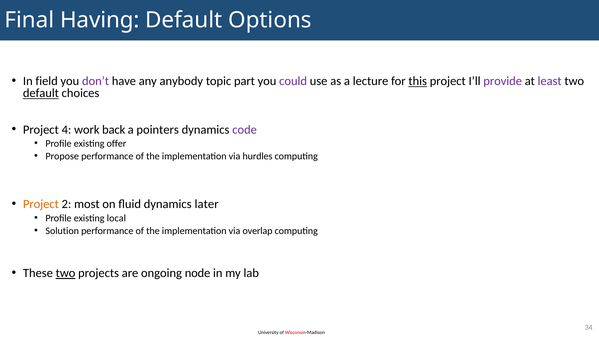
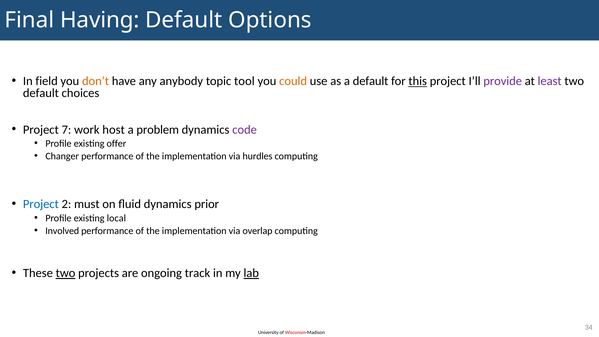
don’t colour: purple -> orange (96, 81)
part: part -> tool (244, 81)
could colour: purple -> orange (293, 81)
a lecture: lecture -> default (371, 81)
default underline: present -> none (41, 93)
4: 4 -> 7 (66, 130)
back: back -> host (114, 130)
pointers: pointers -> problem (158, 130)
Propose: Propose -> Changer (62, 156)
Project colour: orange -> blue (41, 204)
most: most -> must (87, 204)
later: later -> prior (207, 204)
Solution: Solution -> Involved (62, 231)
node: node -> track (197, 273)
lab underline: none -> present (251, 273)
